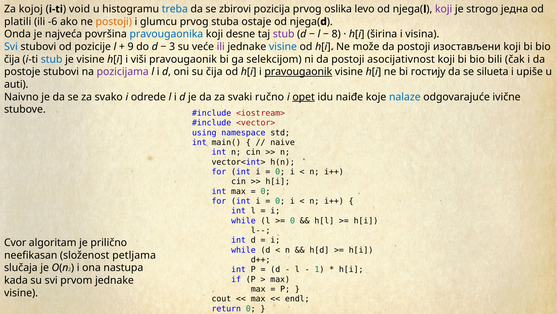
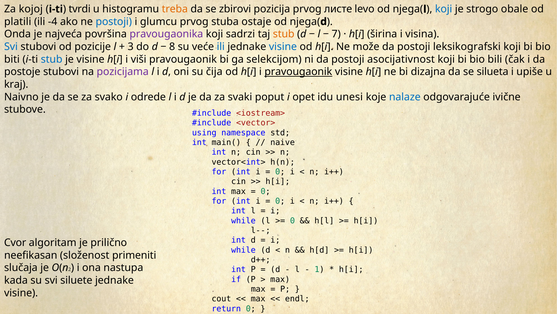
void: void -> tvrdi (80, 9)
treba colour: blue -> orange (175, 9)
oslika: oslika -> листе (338, 9)
koji colour: purple -> blue (444, 9)
једна: једна -> obale (515, 9)
-6: -6 -> -4 (53, 22)
postoji colour: orange -> blue (114, 22)
pravougaonika colour: blue -> purple (166, 34)
desne: desne -> sadrzi (240, 34)
stub colour: purple -> orange (284, 34)
8: 8 -> 7 (336, 34)
9: 9 -> 3 (131, 47)
3: 3 -> 8 (172, 47)
ili colour: purple -> blue (221, 47)
изостављени: изостављени -> leksikografski (467, 47)
čija: čija -> biti (12, 59)
гостију: гостију -> dizajna (428, 72)
auti: auti -> kraj (16, 84)
ručno: ručno -> poput (270, 97)
opet underline: present -> none (304, 97)
naiđe: naiđe -> unesi (349, 97)
petljama: petljama -> primeniti (134, 255)
prvom: prvom -> siluete (76, 280)
